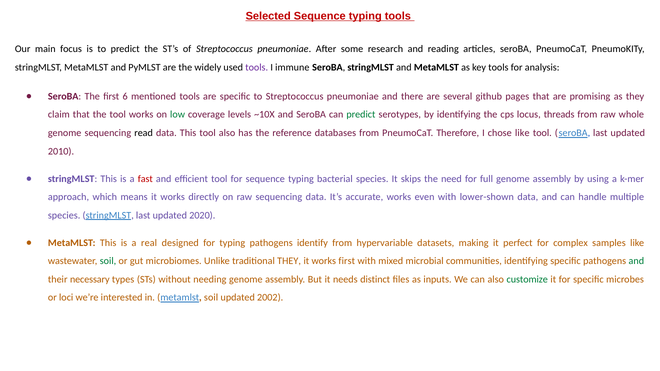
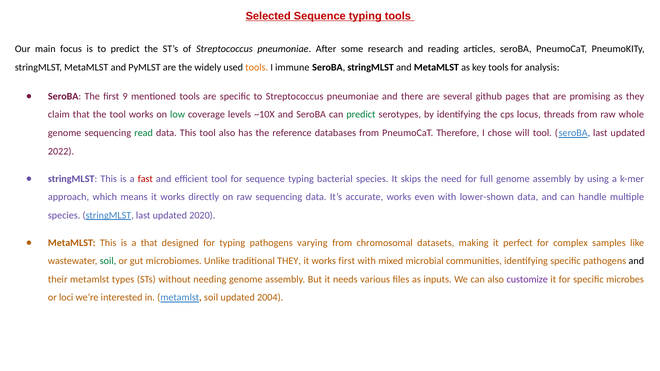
tools colour: purple -> orange (257, 67)
6: 6 -> 9 (125, 97)
read colour: black -> green (144, 133)
chose like: like -> will (522, 133)
2010: 2010 -> 2022 (61, 152)
a real: real -> that (149, 243)
identify: identify -> varying (312, 243)
hypervariable: hypervariable -> chromosomal (385, 243)
and colour: green -> black (636, 261)
their necessary: necessary -> metamlst (90, 279)
distinct: distinct -> various (375, 279)
customize colour: green -> purple (527, 279)
2002: 2002 -> 2004 (270, 298)
